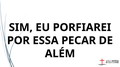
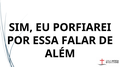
PECAR: PECAR -> FALAR (79, 41)
